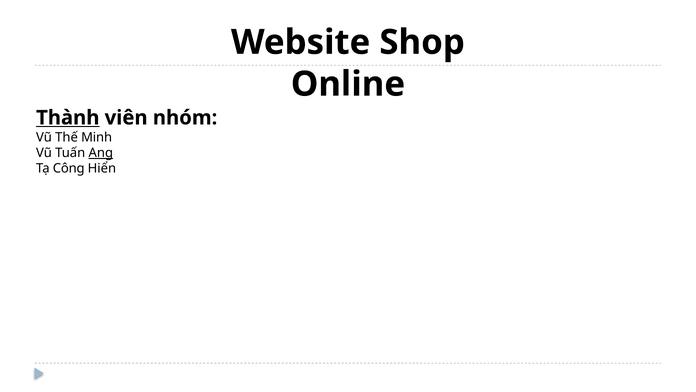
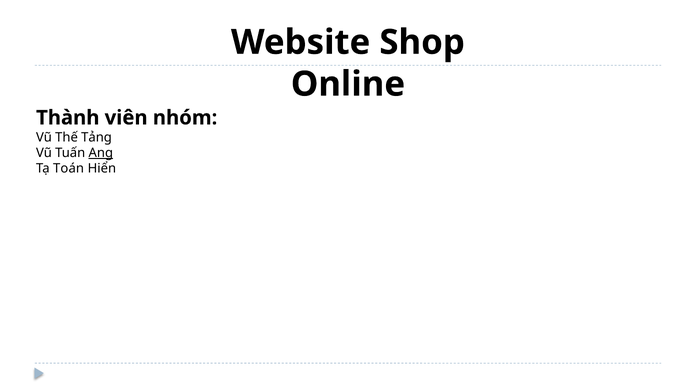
Thành underline: present -> none (68, 118)
Minh: Minh -> Tảng (97, 137)
Công: Công -> Toán (69, 168)
